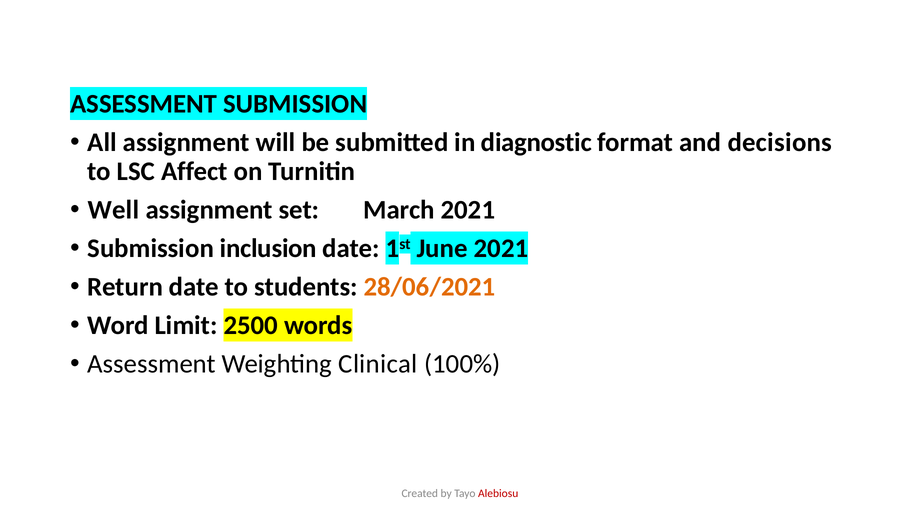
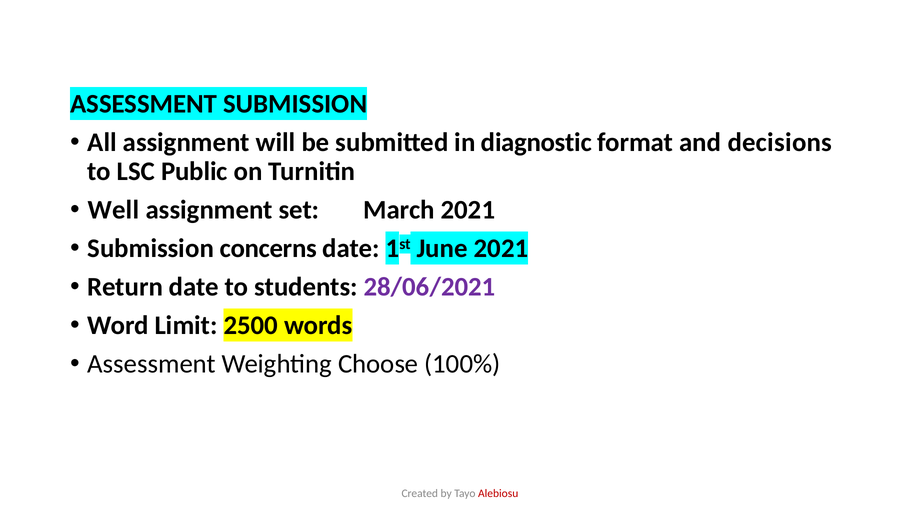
Affect: Affect -> Public (194, 171)
inclusion: inclusion -> concerns (268, 249)
28/06/2021 colour: orange -> purple (430, 287)
Clinical: Clinical -> Choose (378, 364)
